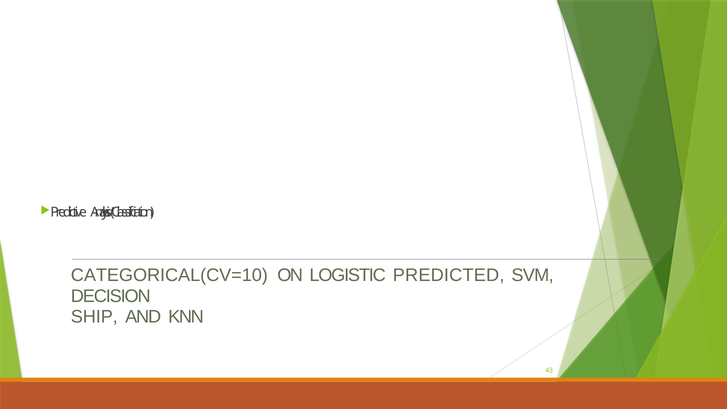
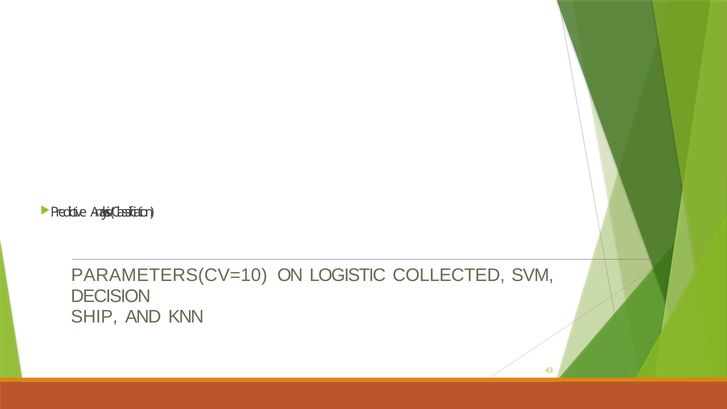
CATEGORICAL(CV=10: CATEGORICAL(CV=10 -> PARAMETERS(CV=10 (169, 275)
PREDICTED: PREDICTED -> COLLECTED (449, 275)
